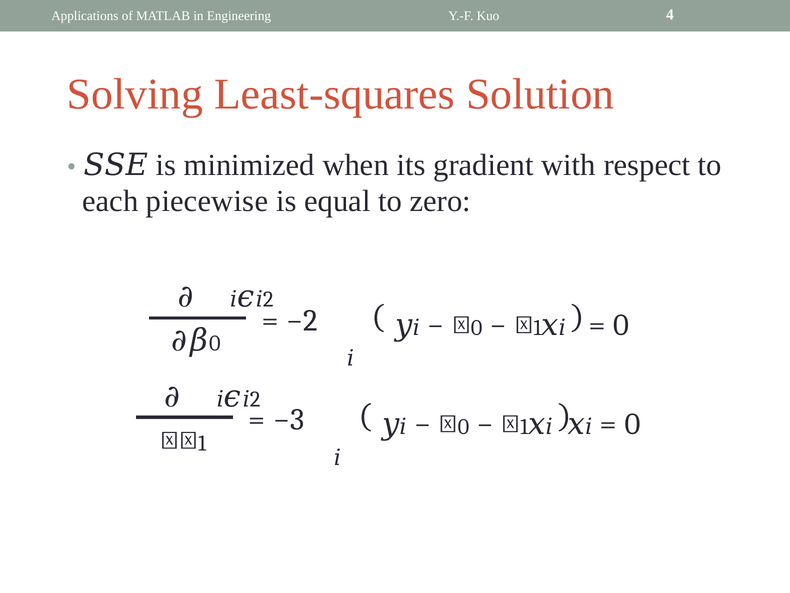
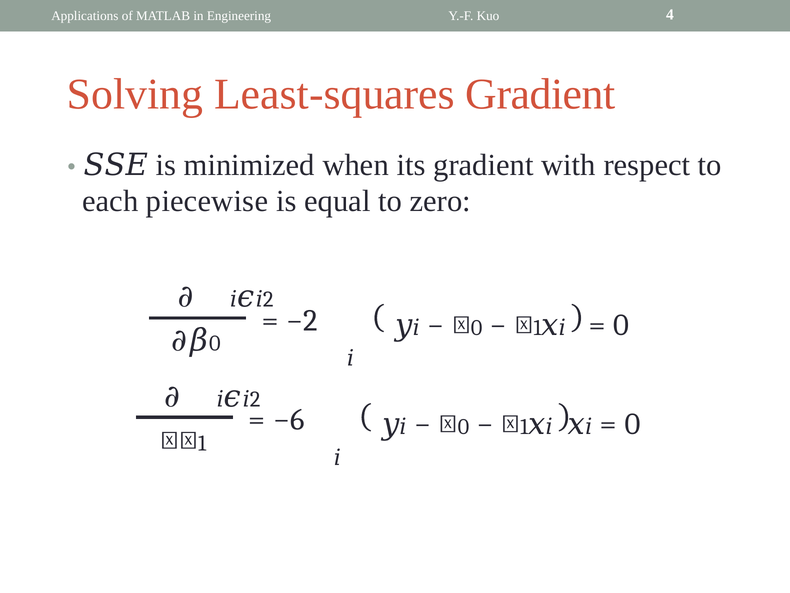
Least-squares Solution: Solution -> Gradient (540, 94)
−3: −3 -> −6 (289, 419)
